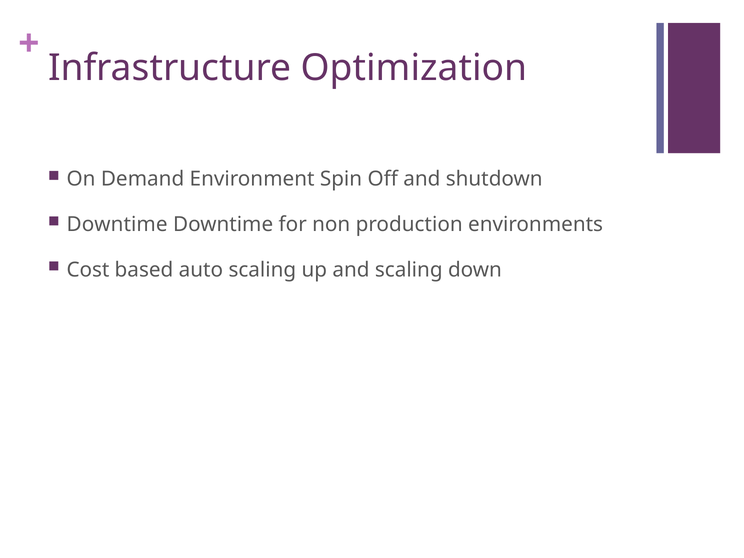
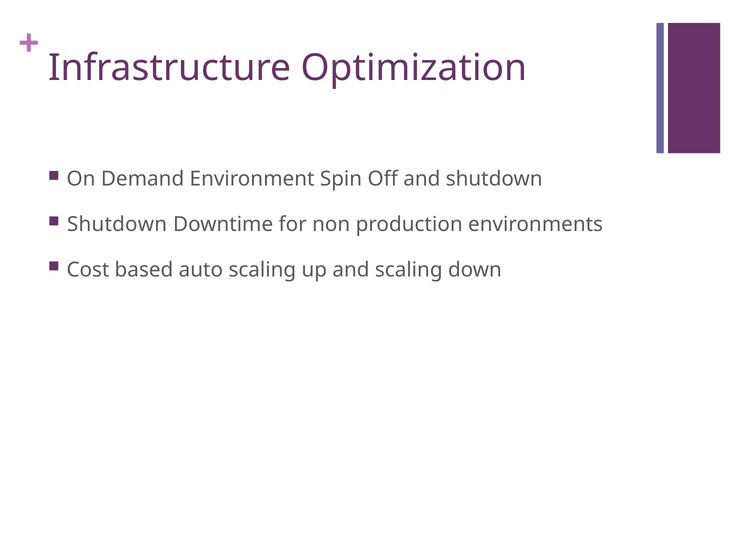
Downtime: Downtime -> Shutdown (117, 224)
